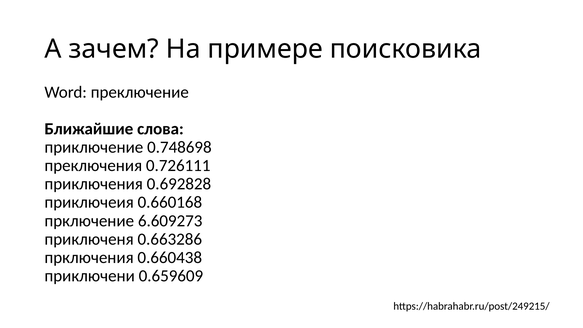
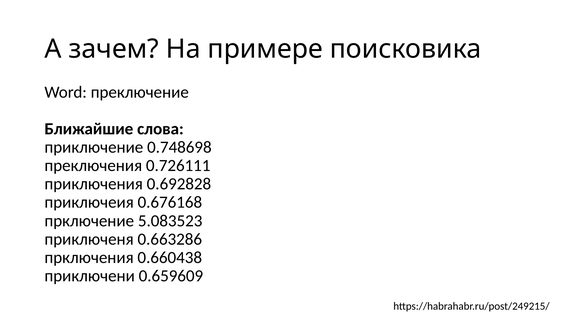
0.660168: 0.660168 -> 0.676168 (170, 202)
6.609273: 6.609273 -> 5.083523 (170, 221)
